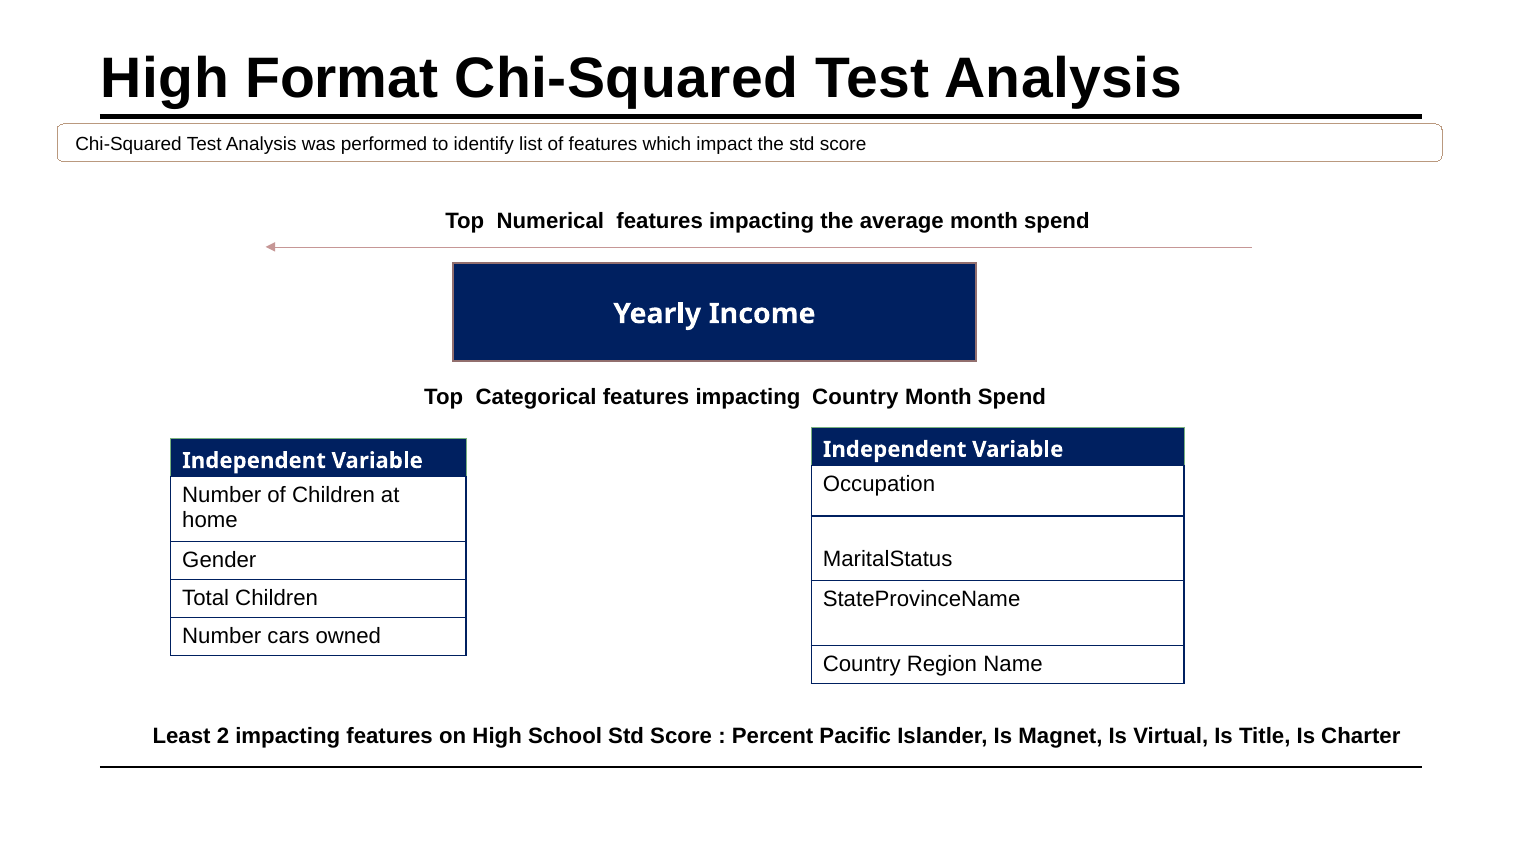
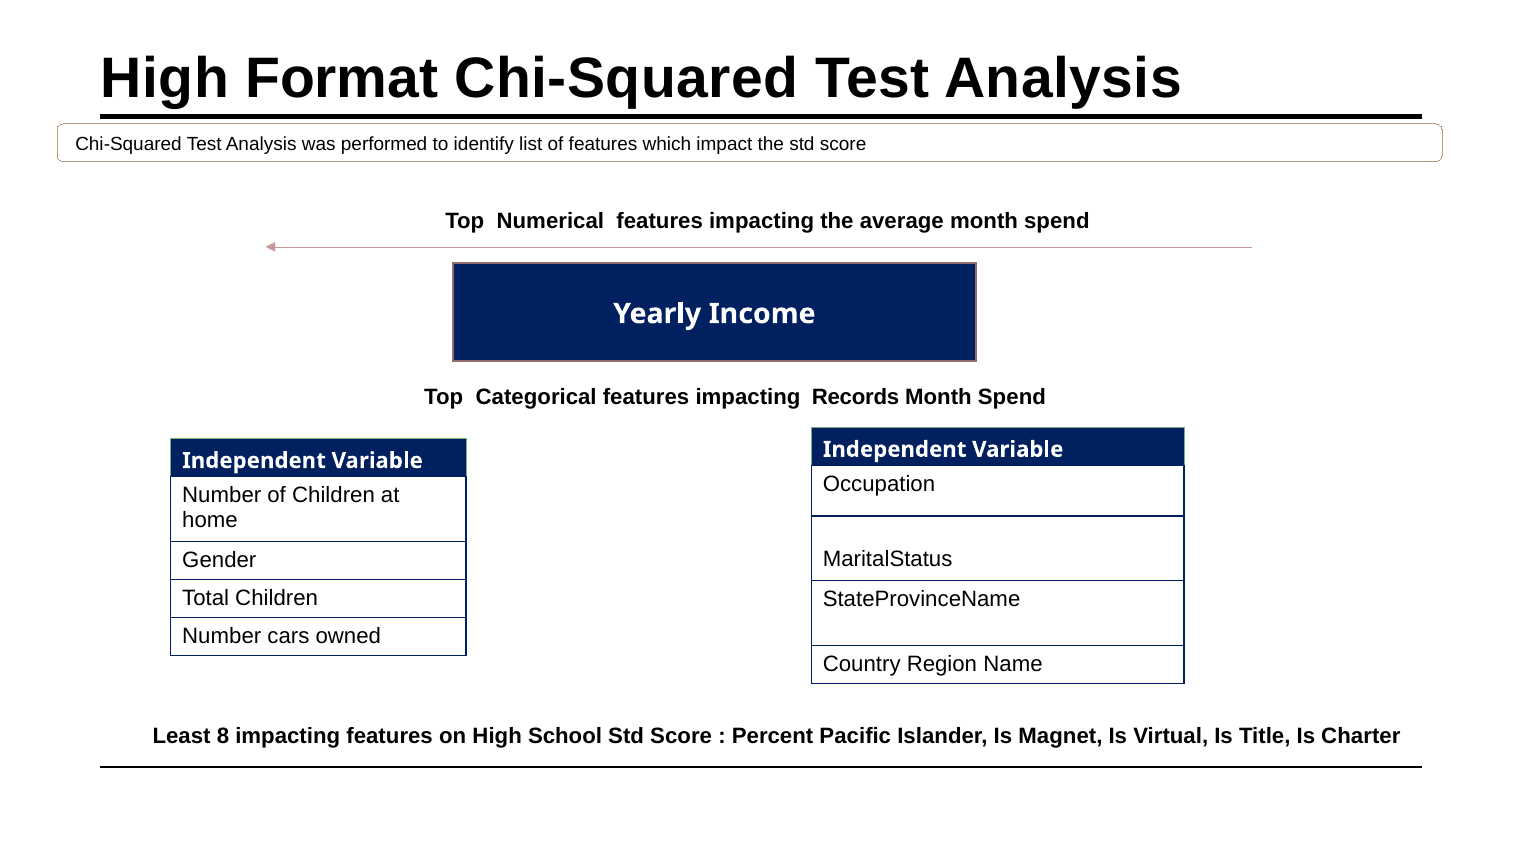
impacting Country: Country -> Records (856, 397)
2: 2 -> 8 (223, 736)
